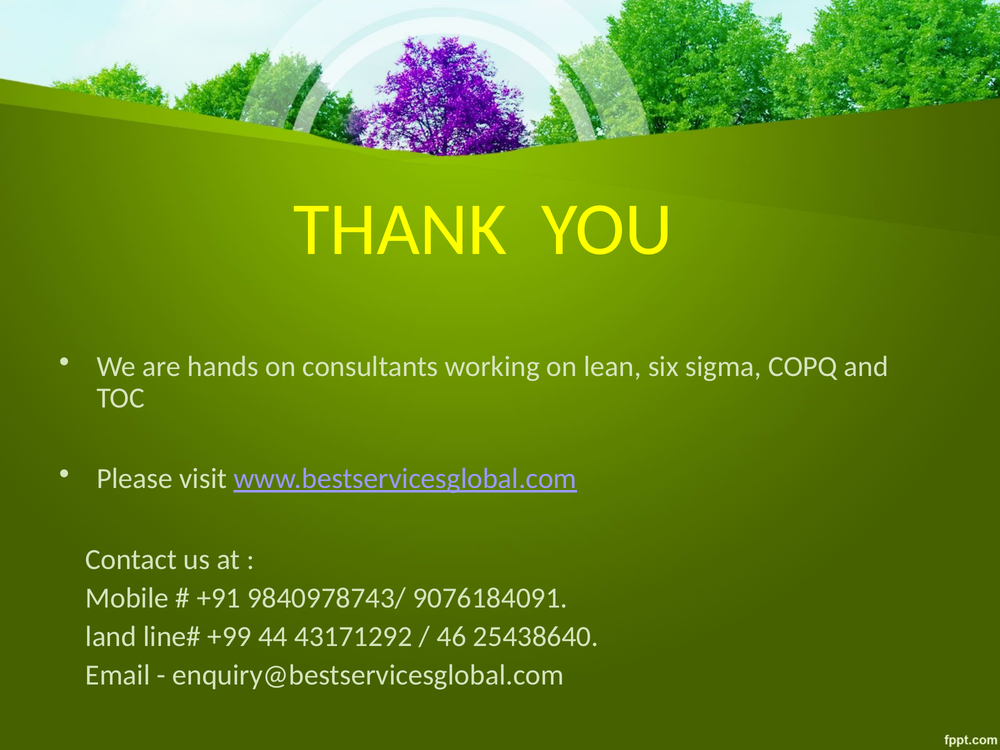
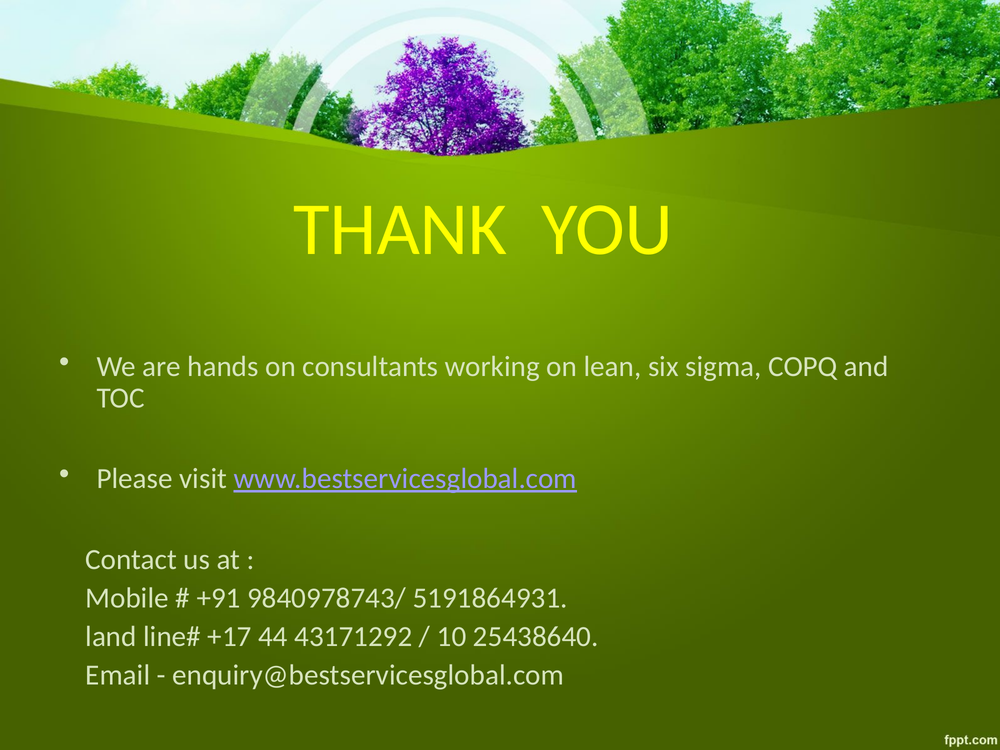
9076184091: 9076184091 -> 5191864931 (490, 598)
+99: +99 -> +17 (230, 637)
46: 46 -> 10 (452, 637)
